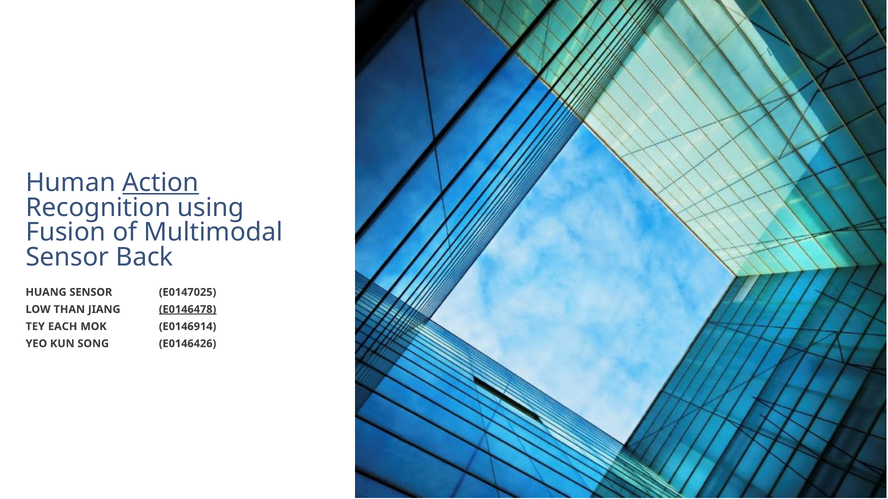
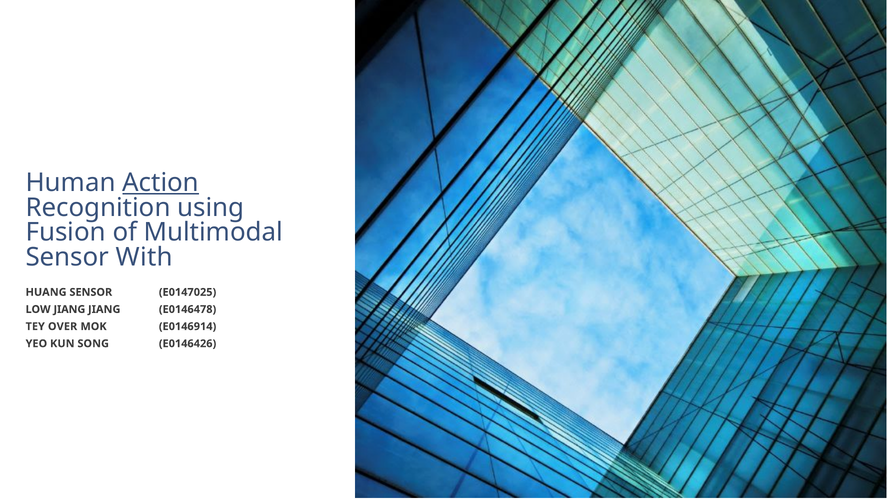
Back: Back -> With (144, 258)
LOW THAN: THAN -> JIANG (69, 310)
E0146478 underline: present -> none (188, 310)
EACH: EACH -> OVER (63, 327)
